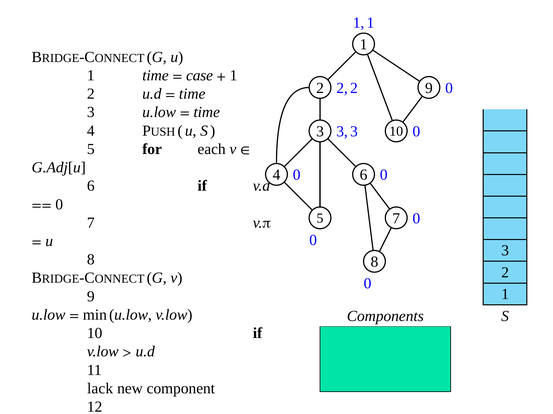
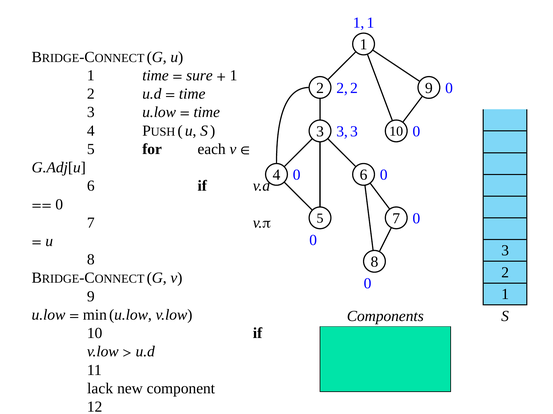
case: case -> sure (199, 76)
